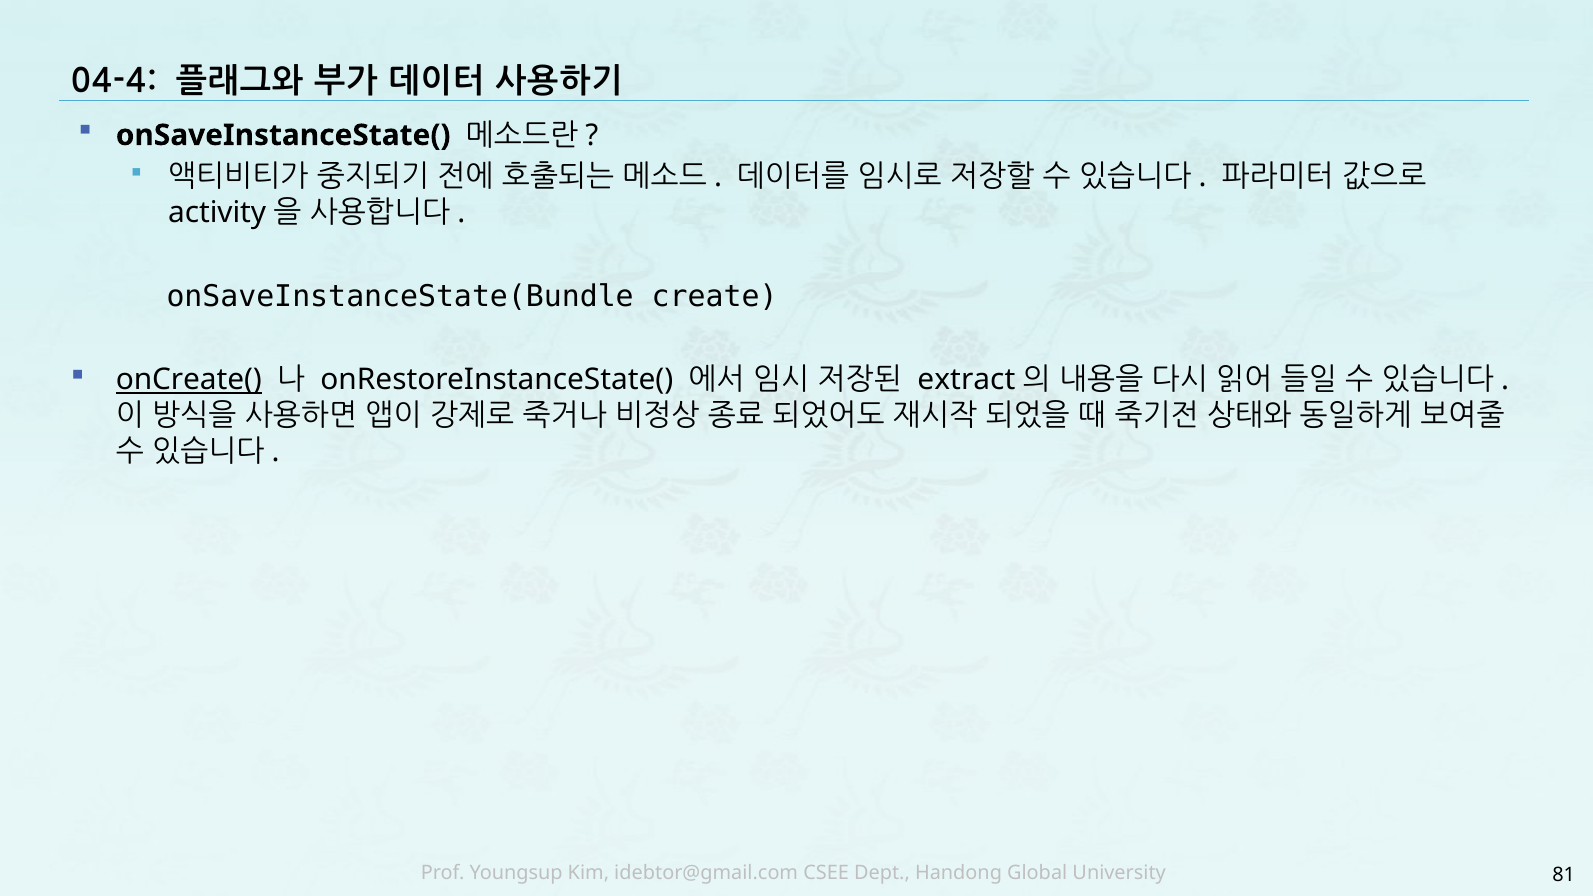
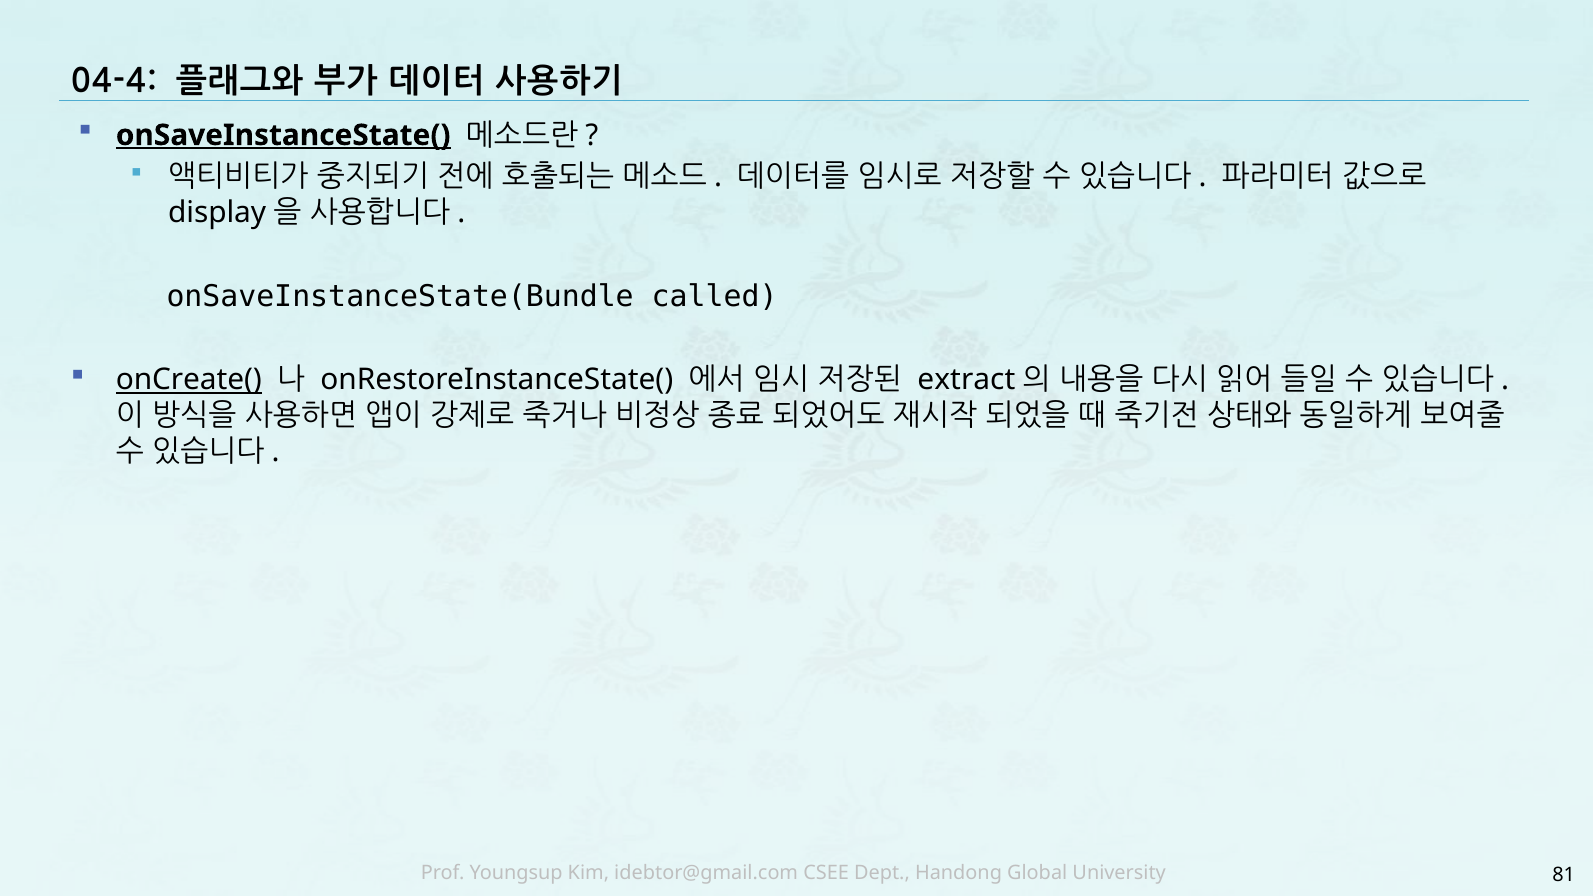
onSaveInstanceState( underline: none -> present (283, 135)
activity: activity -> display (217, 213)
create: create -> called (715, 296)
